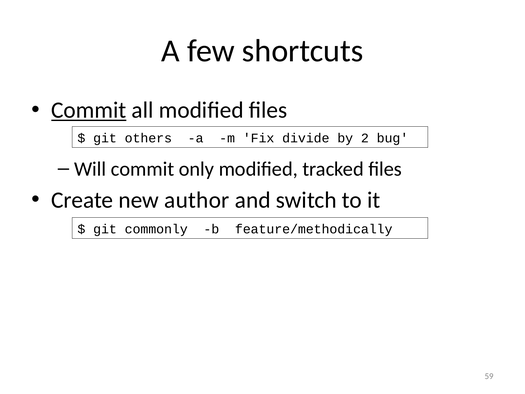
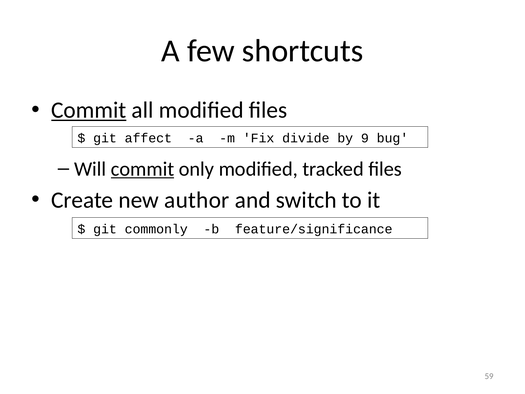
others: others -> affect (148, 138)
2: 2 -> 9 (365, 138)
commit underline: none -> present (143, 169)
feature/methodically: feature/methodically -> feature/significance (314, 229)
